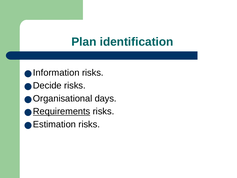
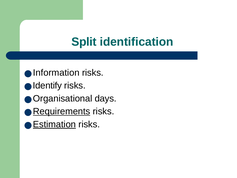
Plan: Plan -> Split (84, 42)
Decide: Decide -> Identify (47, 85)
Estimation underline: none -> present (54, 124)
